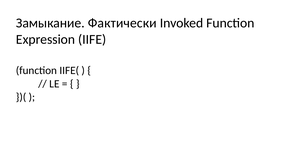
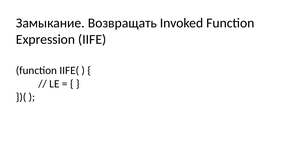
Фактически: Фактически -> Возвращать (122, 23)
